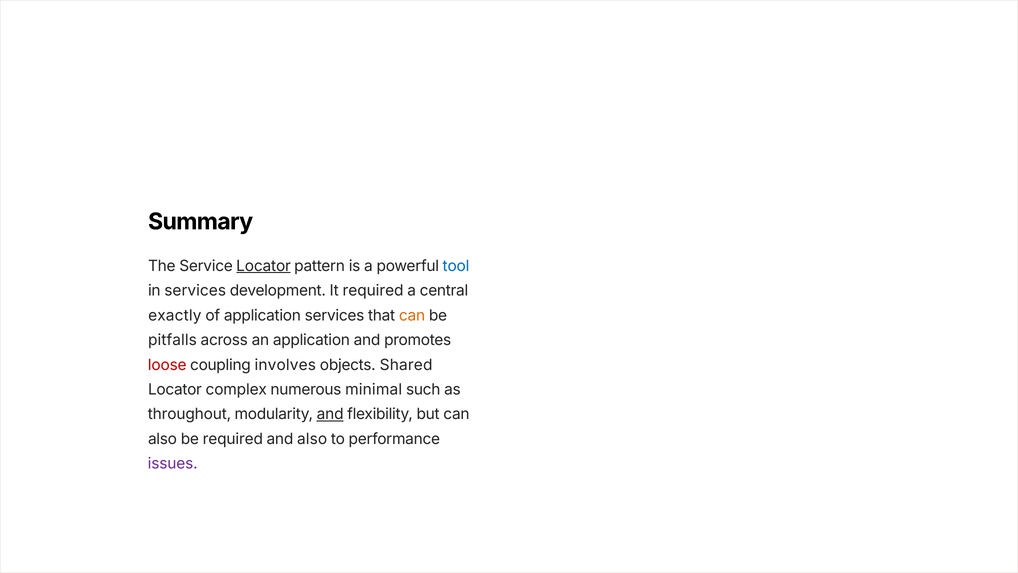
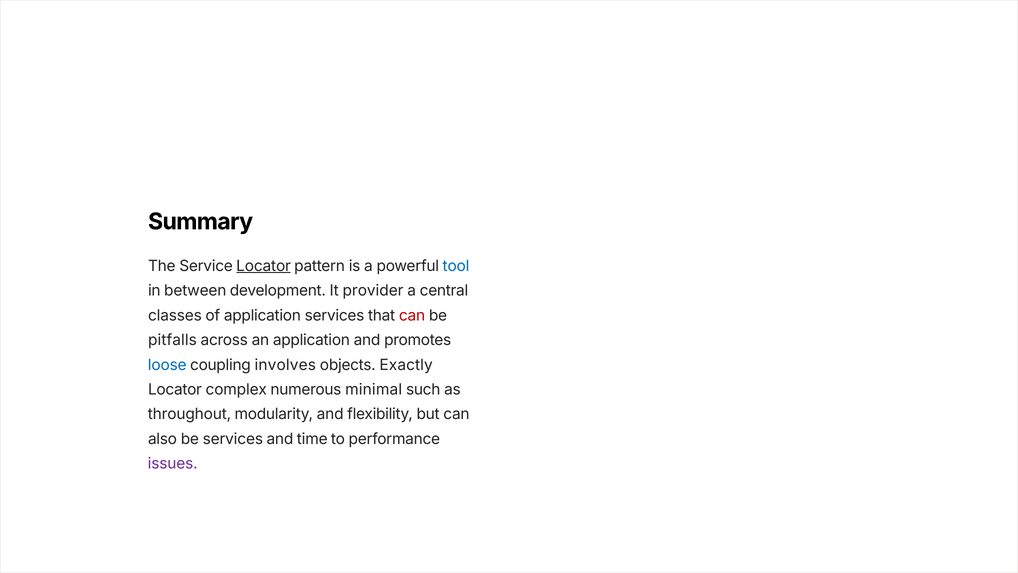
in services: services -> between (195, 291)
It required: required -> provider (373, 291)
exactly: exactly -> classes (175, 315)
can colour: orange -> red (412, 315)
loose colour: red -> blue (167, 365)
Shared: Shared -> Exactly (406, 365)
and underline: present -> none (330, 414)
be required: required -> services (233, 439)
and also: also -> time (312, 439)
